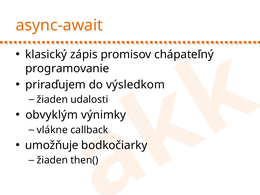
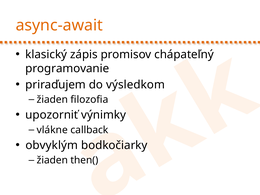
udalosti: udalosti -> filozofia (89, 100)
obvyklým: obvyklým -> upozorniť (52, 115)
umožňuje: umožňuje -> obvyklým (52, 145)
